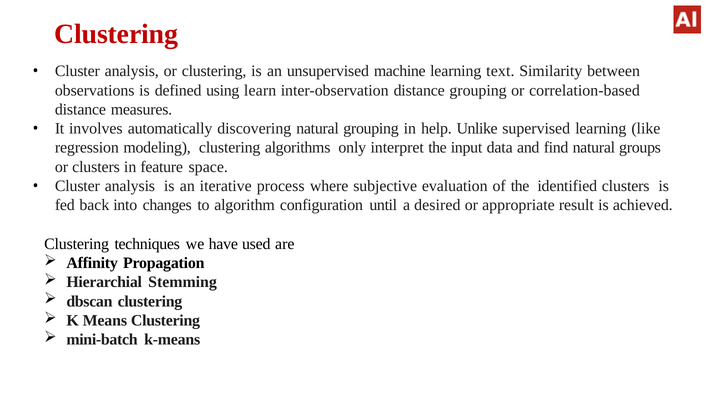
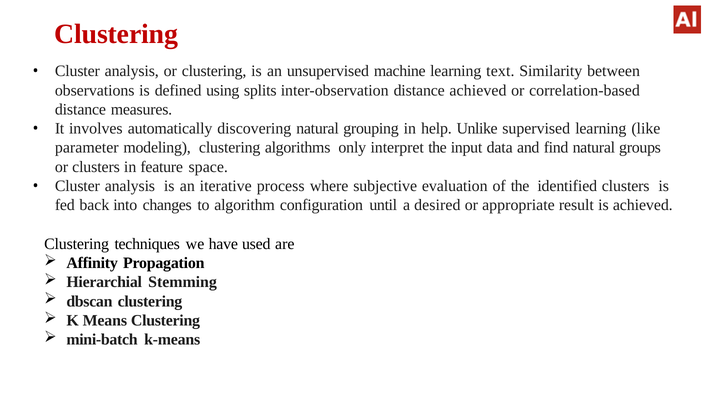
learn: learn -> splits (260, 90)
distance grouping: grouping -> achieved (478, 90)
regression: regression -> parameter (87, 148)
